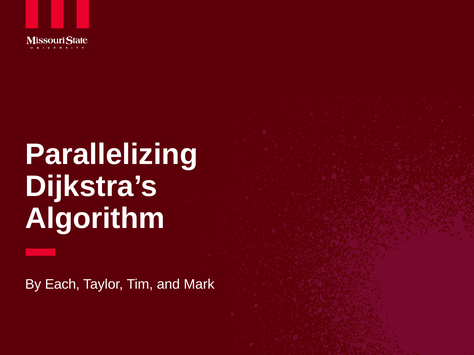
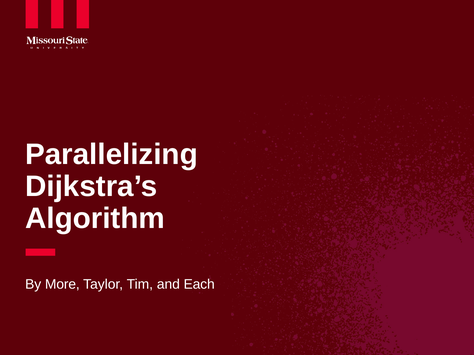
Each: Each -> More (62, 285)
Mark: Mark -> Each (199, 285)
